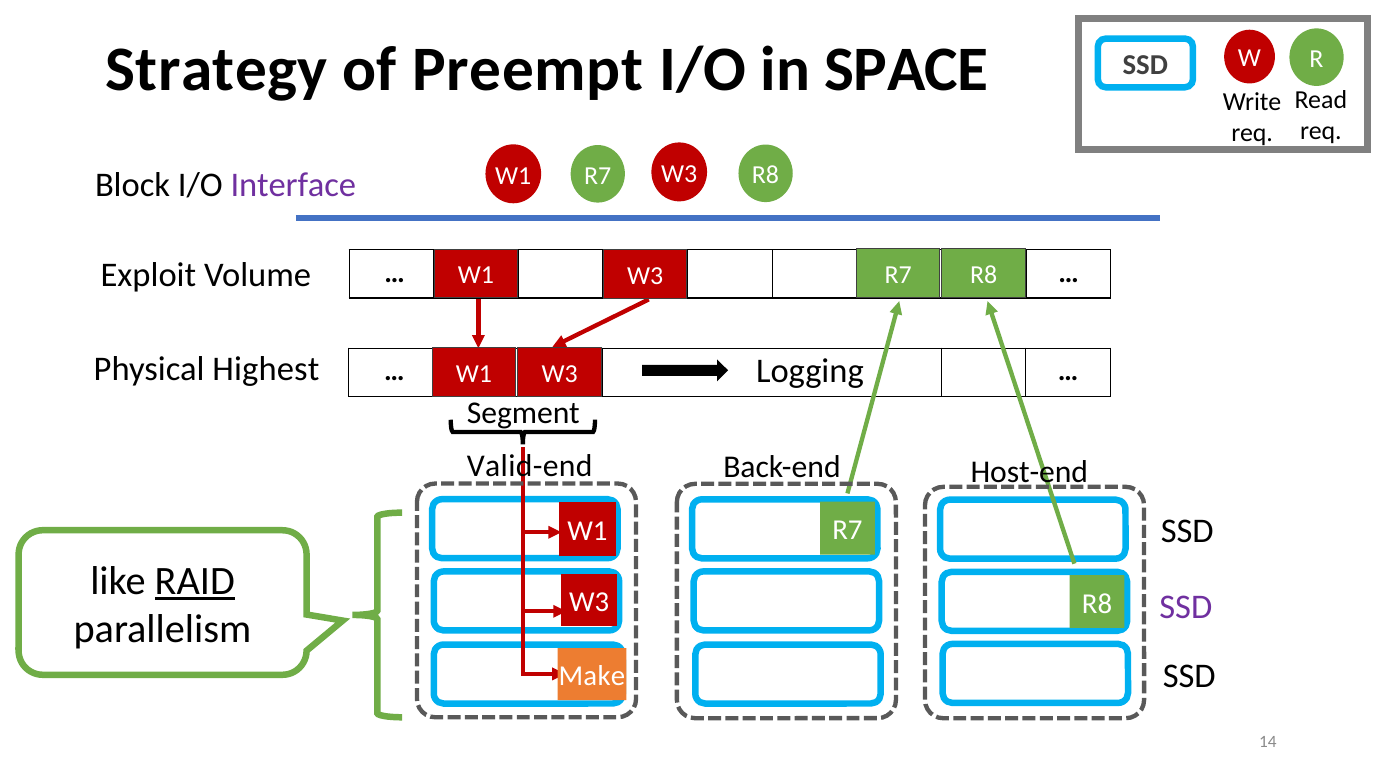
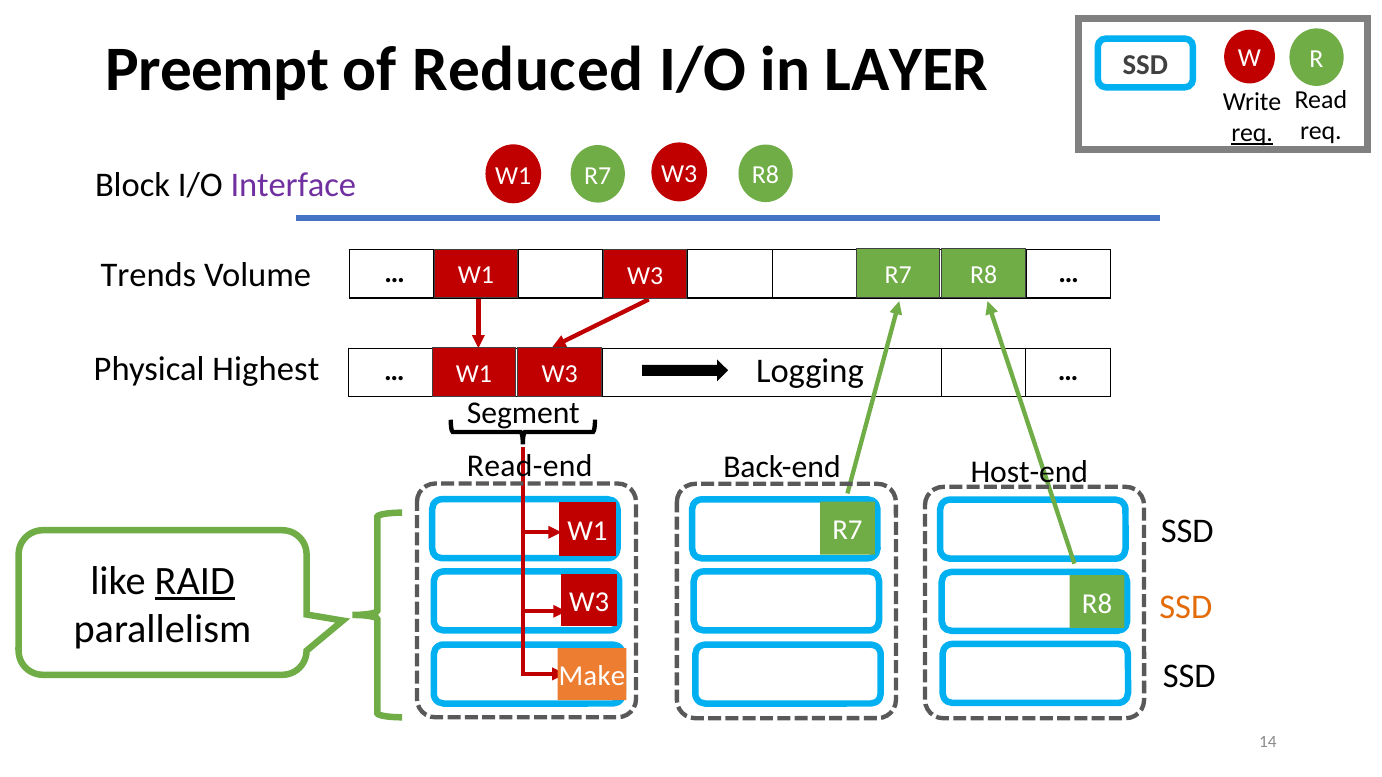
Strategy: Strategy -> Preempt (217, 69)
Preempt: Preempt -> Reduced (528, 69)
SPACE: SPACE -> LAYER (906, 69)
req underline: none -> present (1252, 133)
Exploit: Exploit -> Trends (148, 275)
Valid-end: Valid-end -> Read-end (530, 467)
SSD colour: purple -> orange (1186, 607)
